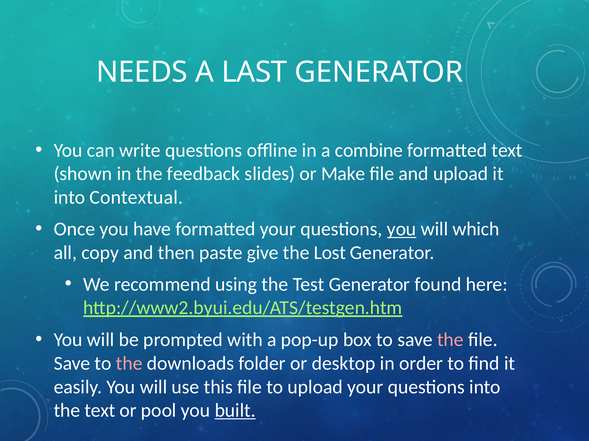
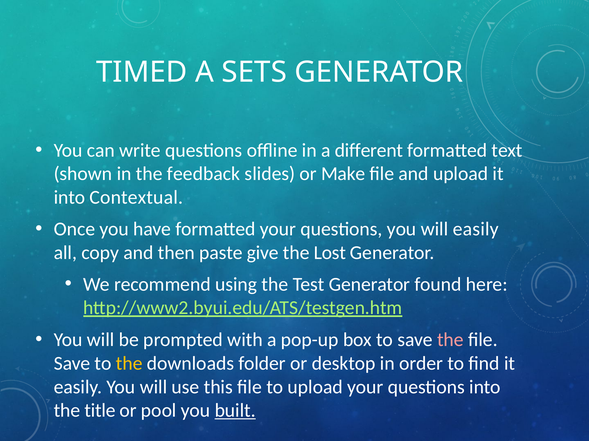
NEEDS: NEEDS -> TIMED (142, 72)
LAST: LAST -> SETS (254, 72)
combine: combine -> different (369, 151)
you underline: present -> none (402, 229)
will which: which -> easily (476, 229)
the colour: pink -> yellow (129, 364)
the text: text -> title (100, 411)
